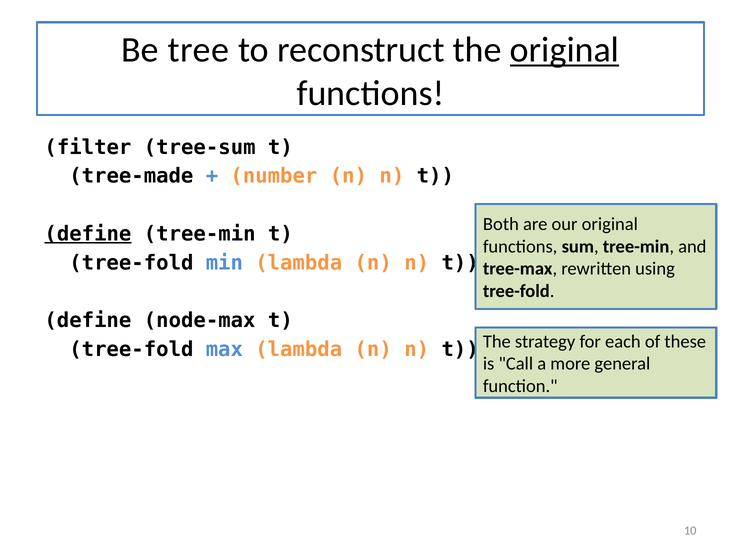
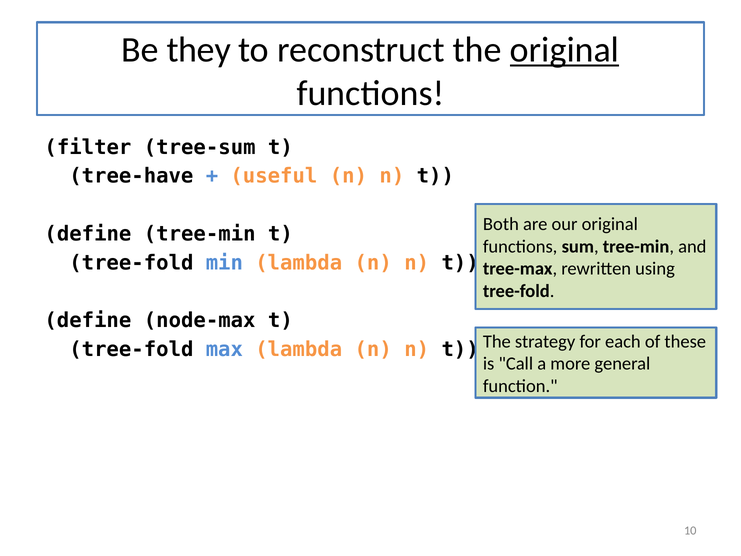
tree: tree -> they (199, 50)
tree-made: tree-made -> tree-have (131, 176)
number: number -> useful (274, 176)
define underline: present -> none (88, 234)
